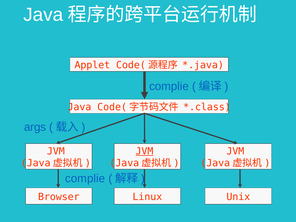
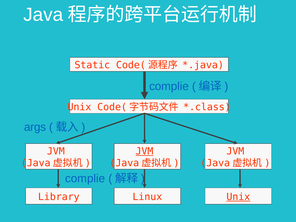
Applet: Applet -> Static (92, 65)
Java: Java -> Unix (79, 107)
Browser: Browser -> Library (59, 197)
Unix underline: none -> present (238, 197)
